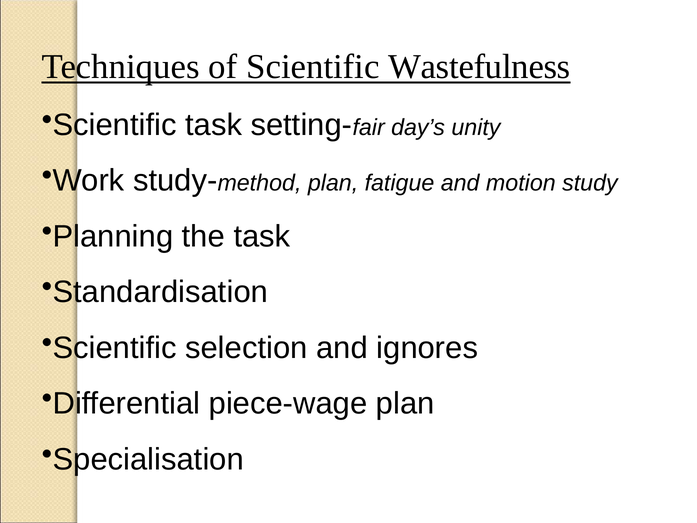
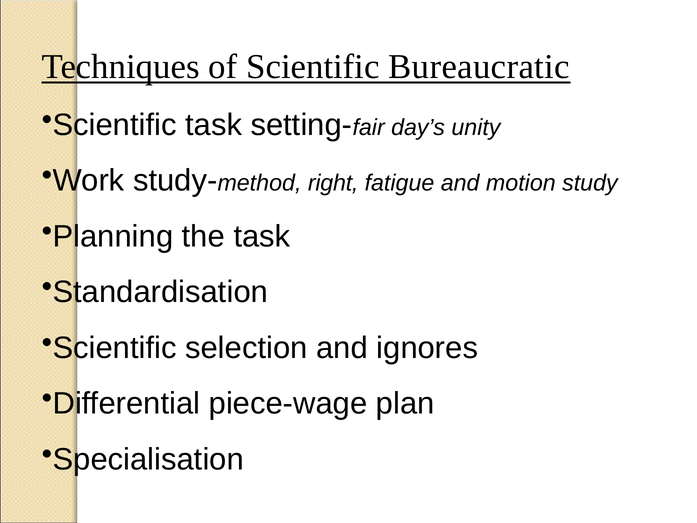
Wastefulness: Wastefulness -> Bureaucratic (479, 67)
plan: plan -> right (333, 183)
